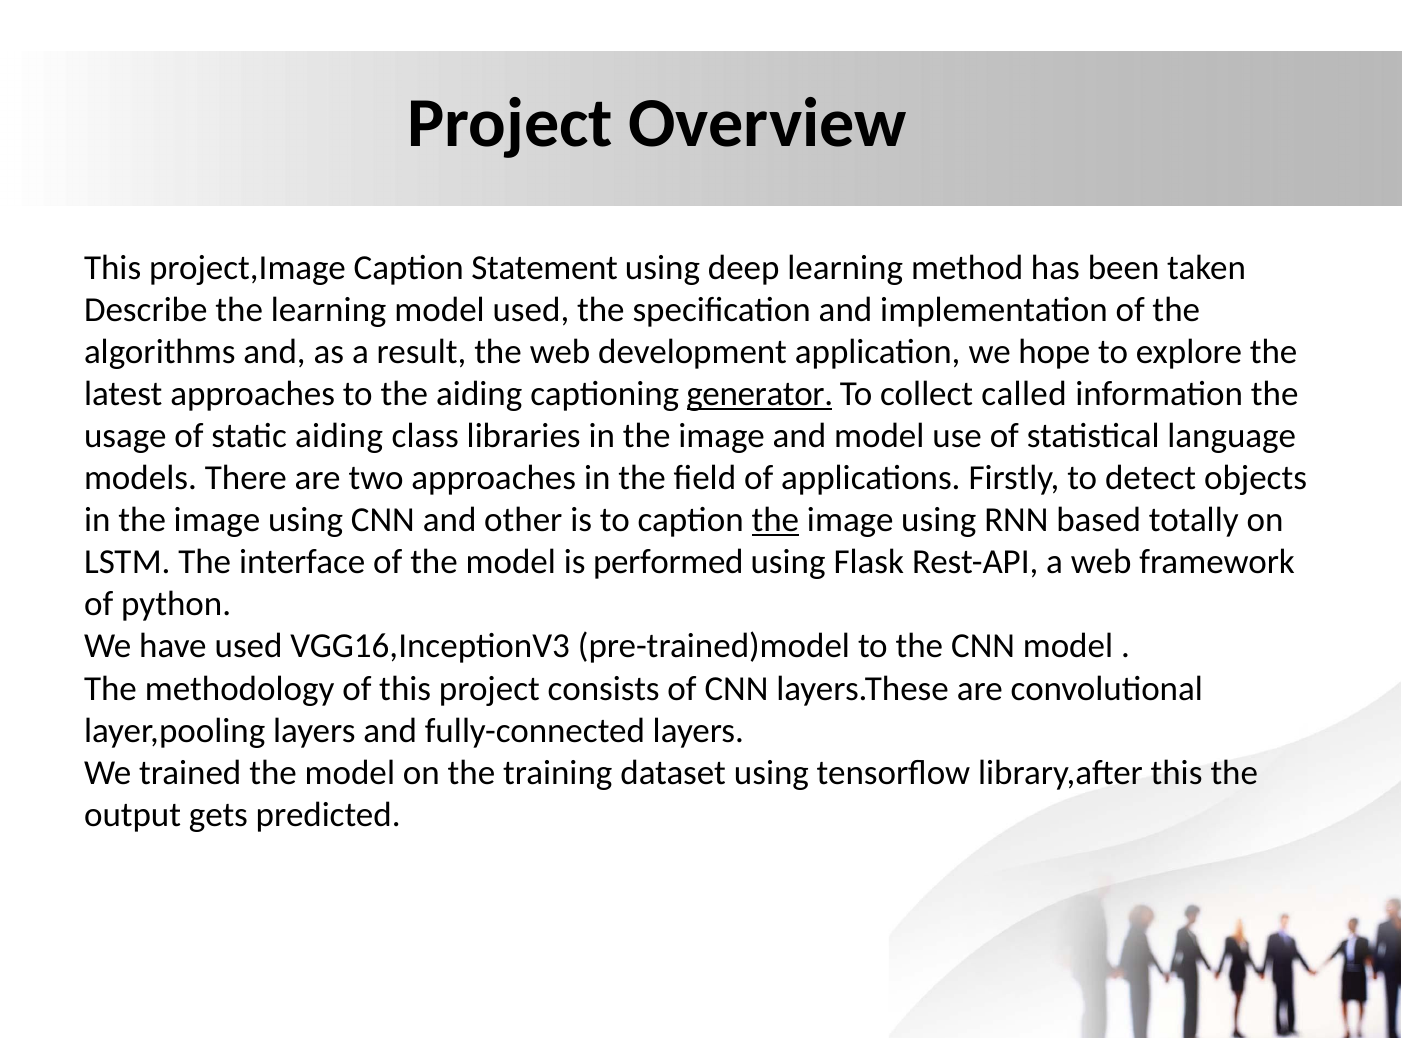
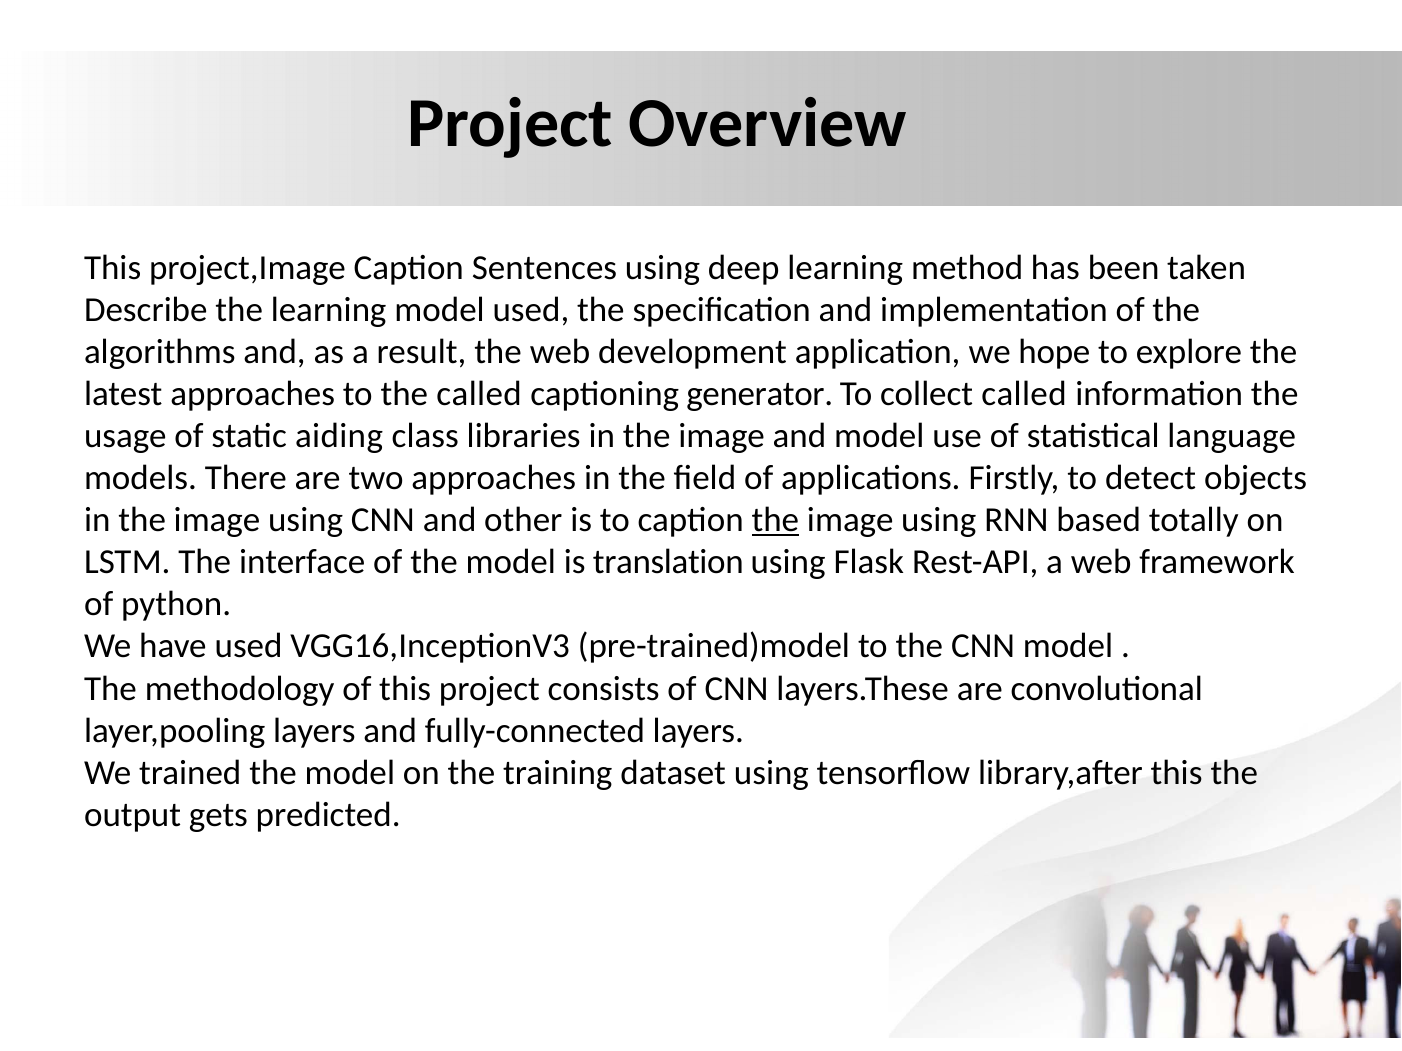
Statement: Statement -> Sentences (544, 268)
the aiding: aiding -> called (479, 394)
generator underline: present -> none (760, 394)
performed: performed -> translation (668, 563)
